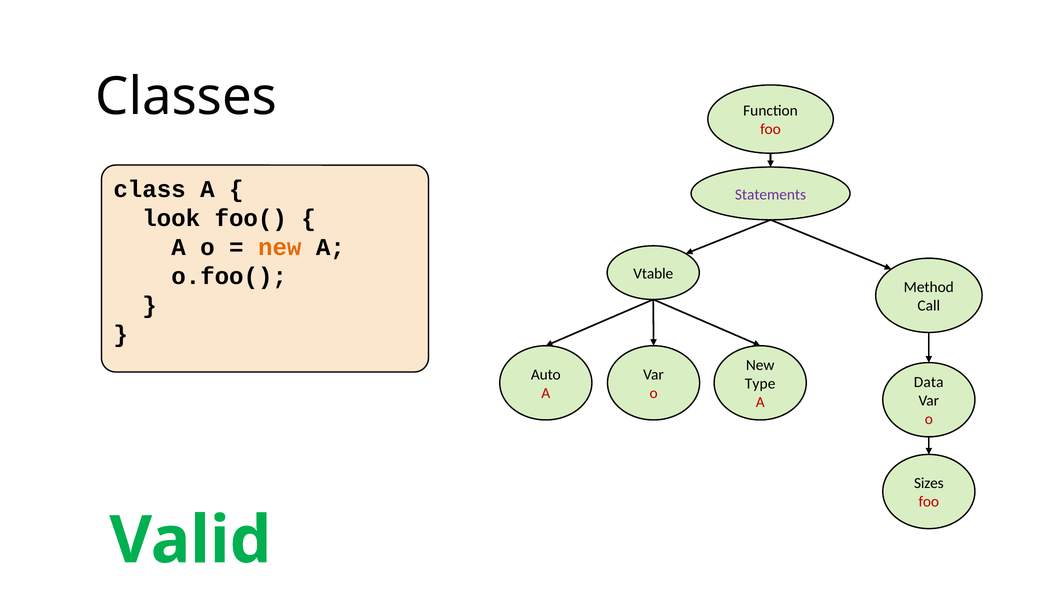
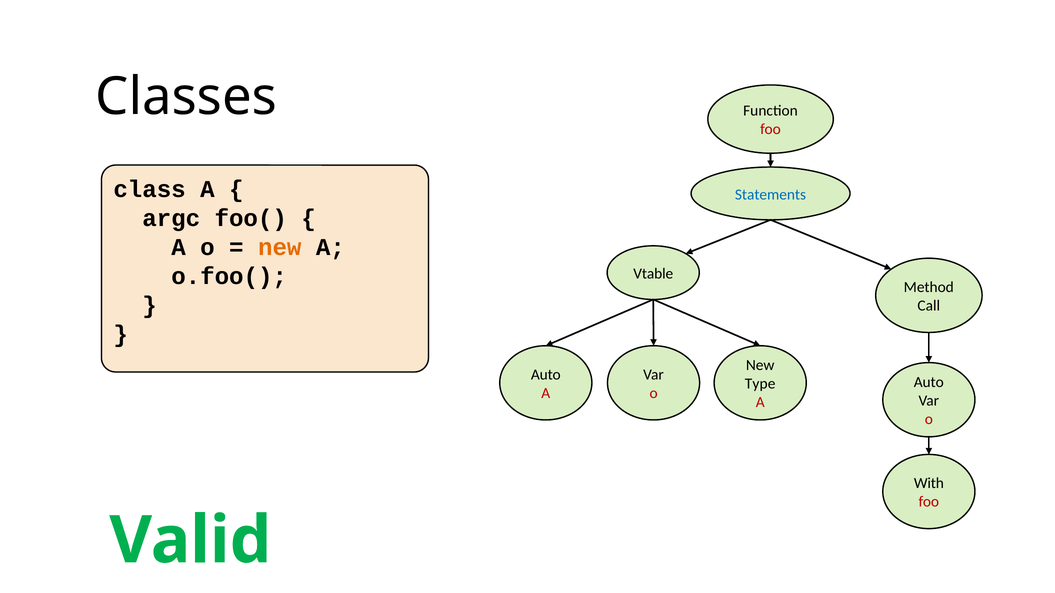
Statements colour: purple -> blue (771, 195)
look: look -> argc (171, 218)
Data: Data -> Auto (929, 383)
Sizes: Sizes -> With (929, 484)
